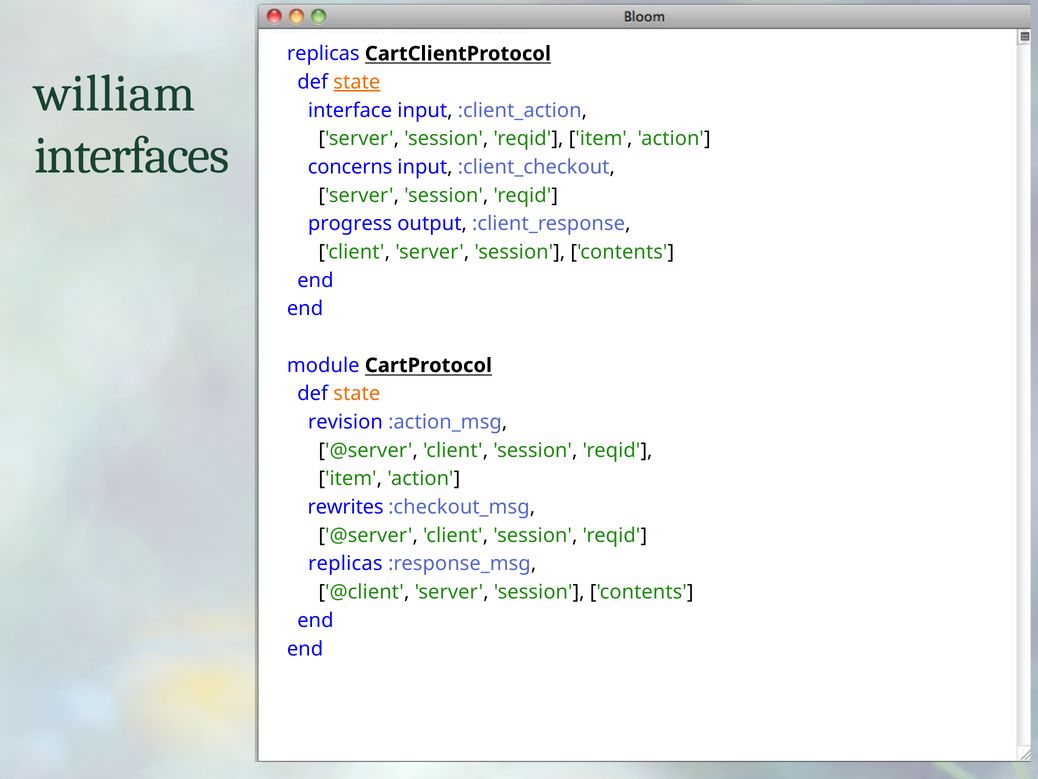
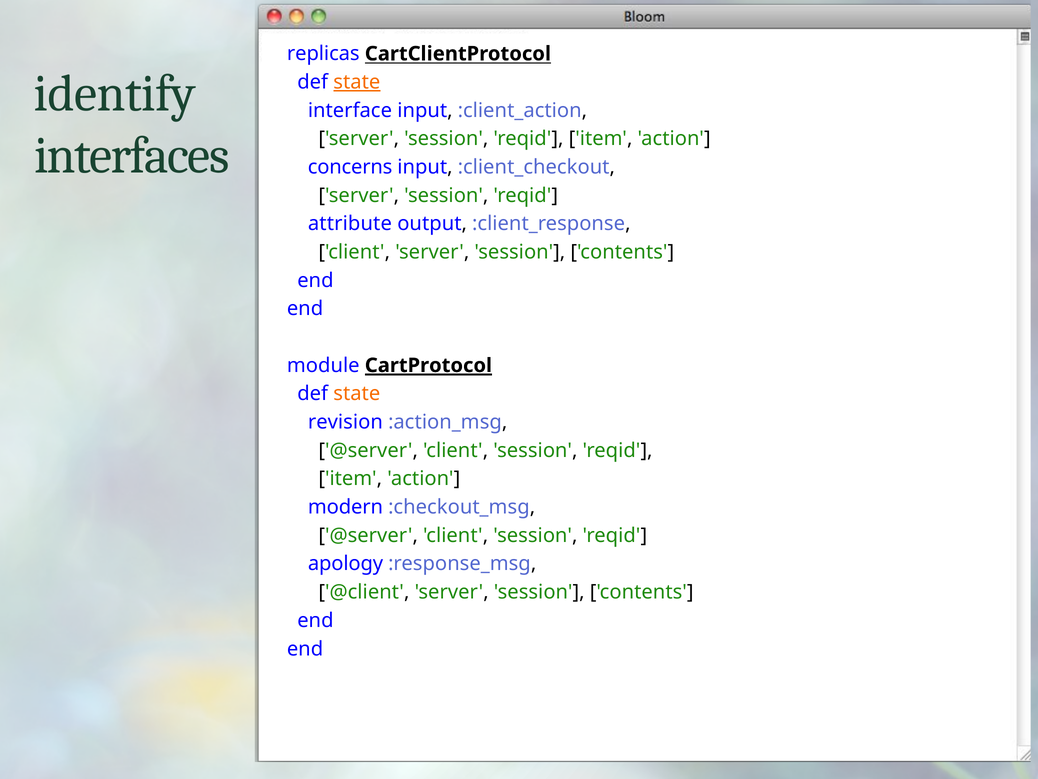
william: william -> identify (115, 93)
progress: progress -> attribute (350, 224)
CartProtocol underline: none -> present (428, 365)
rewrites: rewrites -> modern (345, 507)
replicas: replicas -> apology (346, 563)
